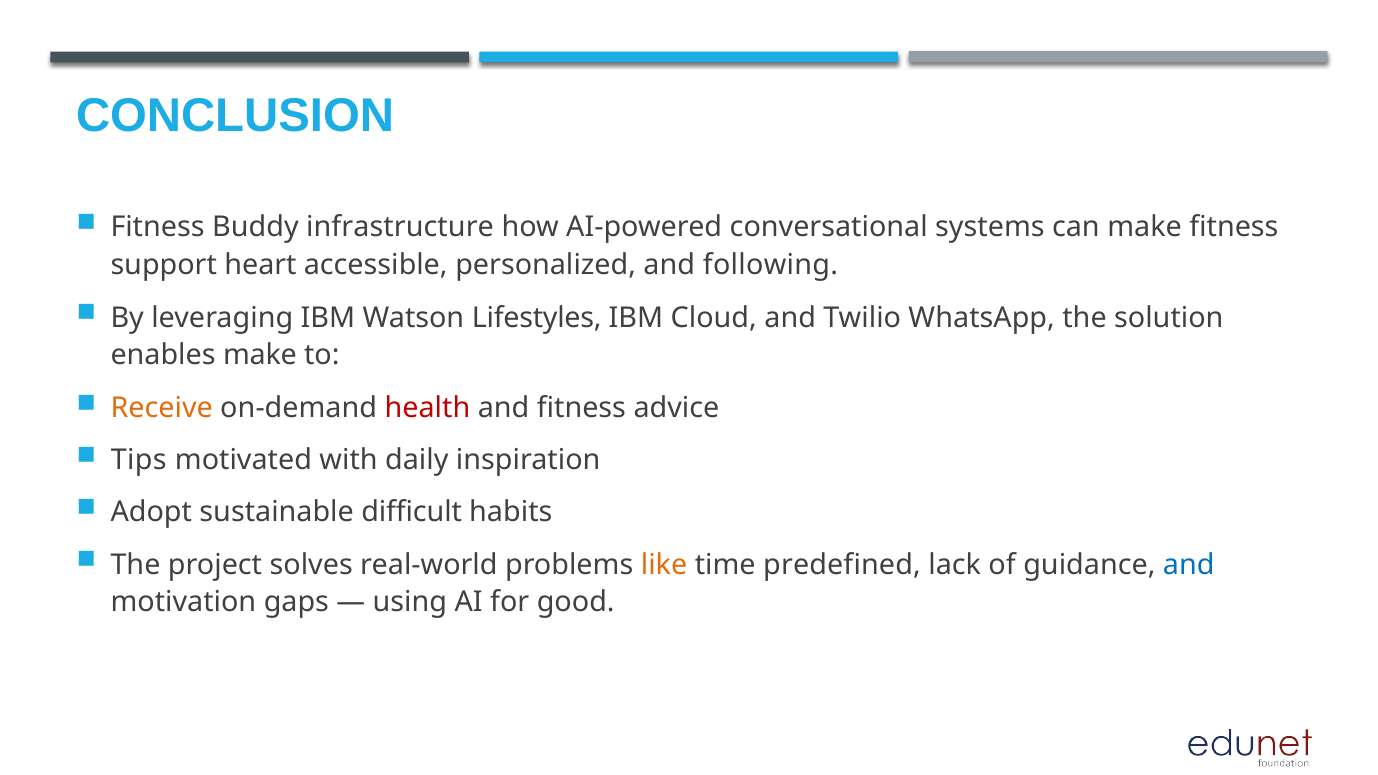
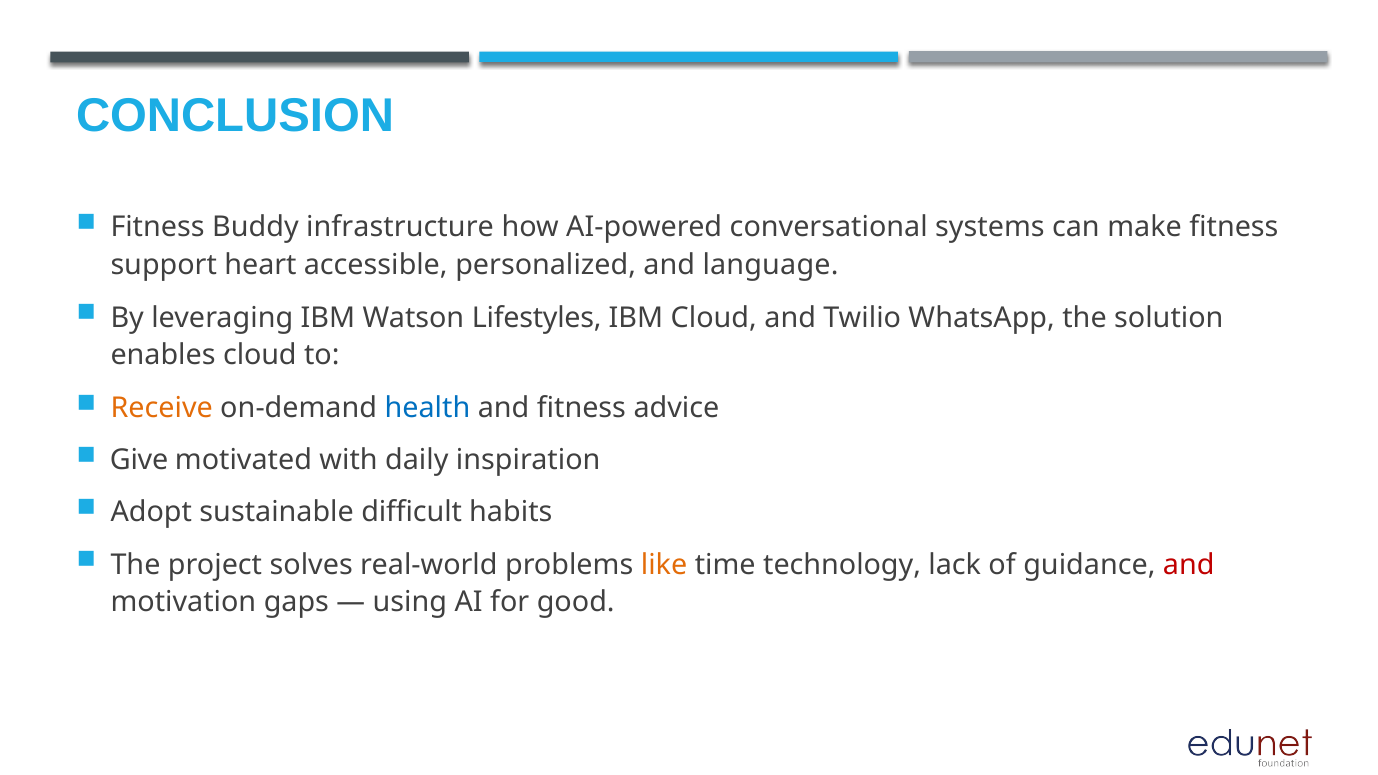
following: following -> language (770, 265)
enables make: make -> cloud (260, 355)
health colour: red -> blue (427, 408)
Tips: Tips -> Give (139, 460)
predefined: predefined -> technology (842, 565)
and colour: blue -> red (1189, 565)
